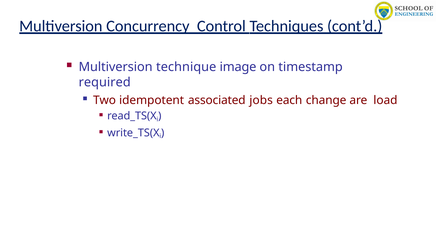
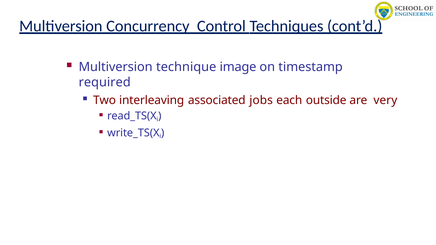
idempotent: idempotent -> interleaving (152, 100)
change: change -> outside (326, 100)
load: load -> very (385, 100)
